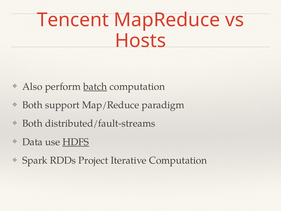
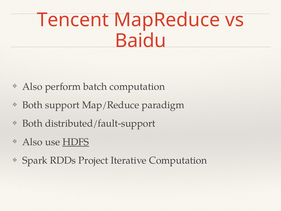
Hosts: Hosts -> Baidu (141, 41)
batch underline: present -> none (95, 86)
distributed/fault-streams: distributed/fault-streams -> distributed/fault-support (100, 123)
Data: Data -> Also (32, 142)
